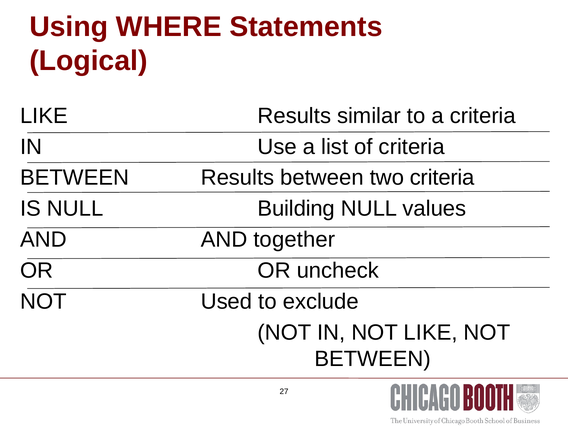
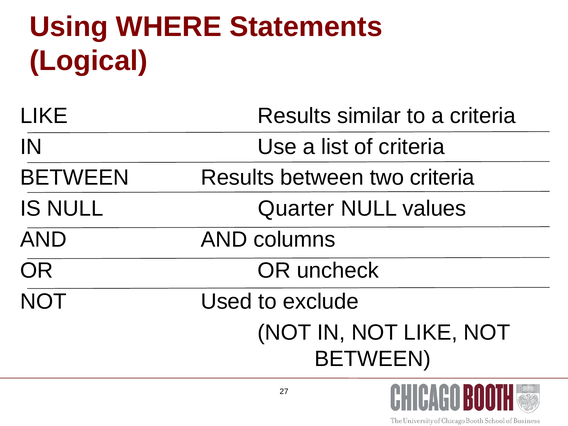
Building: Building -> Quarter (296, 209)
together: together -> columns (294, 240)
